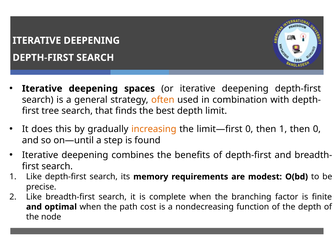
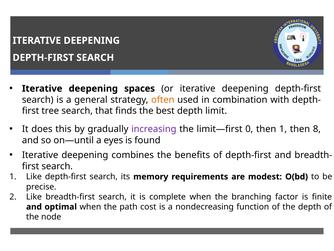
increasing colour: orange -> purple (154, 129)
then 0: 0 -> 8 (317, 129)
step: step -> eyes (113, 140)
